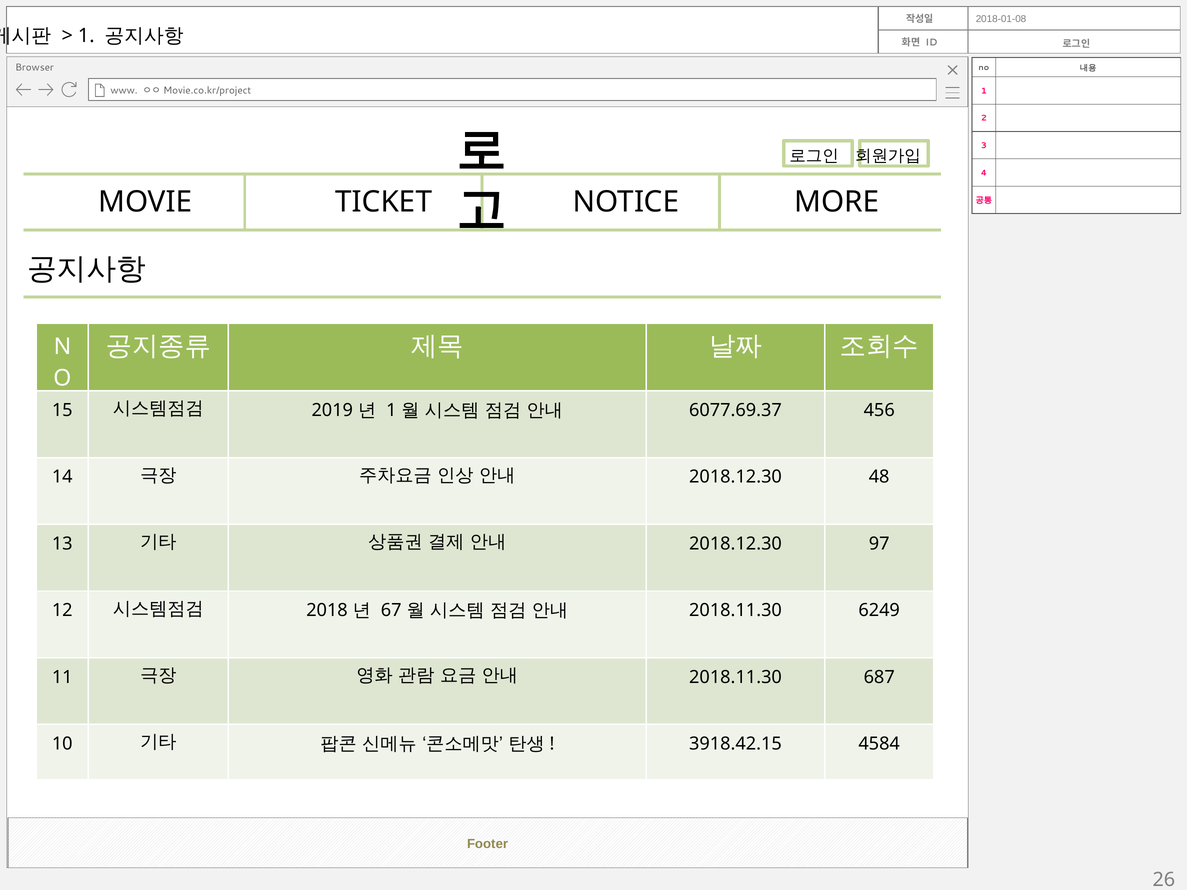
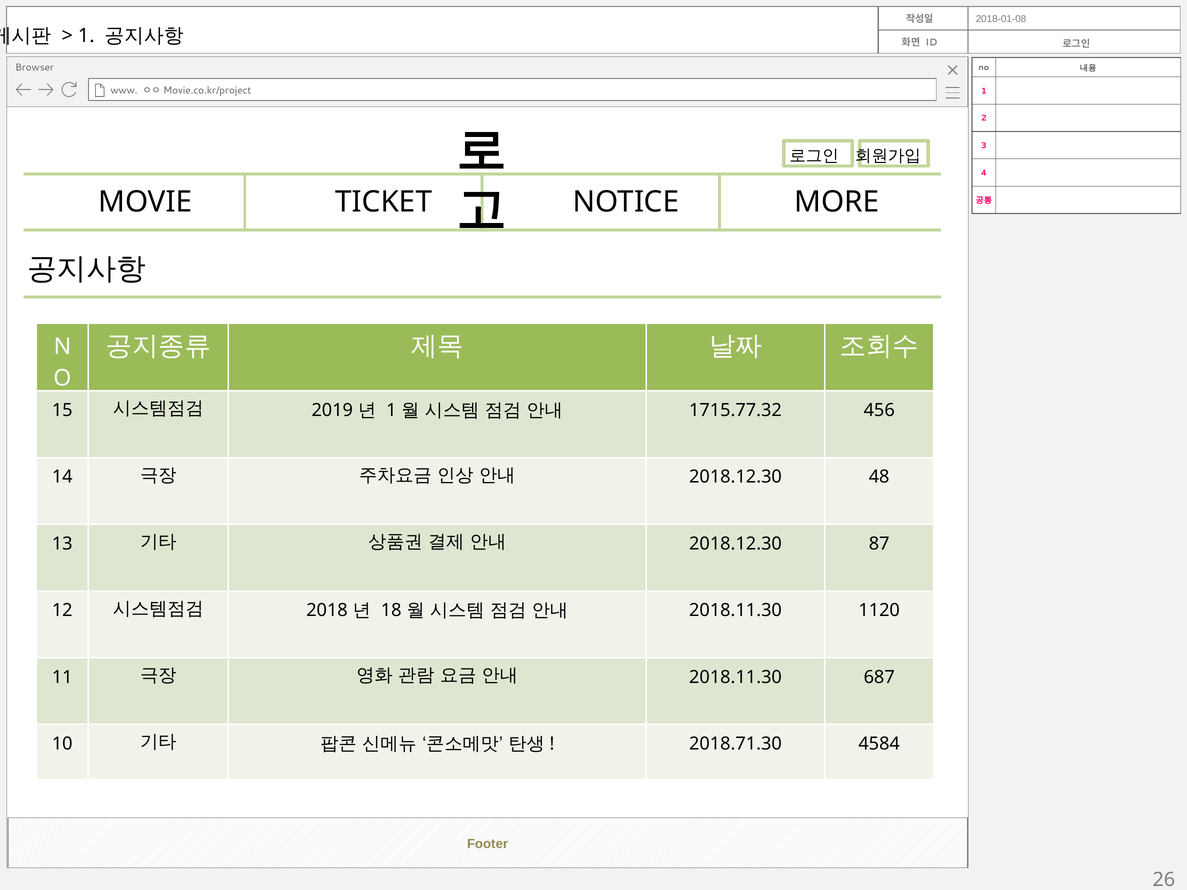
6077.69.37: 6077.69.37 -> 1715.77.32 (735, 410)
97: 97 -> 87 (879, 544)
67: 67 -> 18 (391, 611)
6249: 6249 -> 1120 (879, 611)
3918.42.15: 3918.42.15 -> 2018.71.30 (735, 744)
